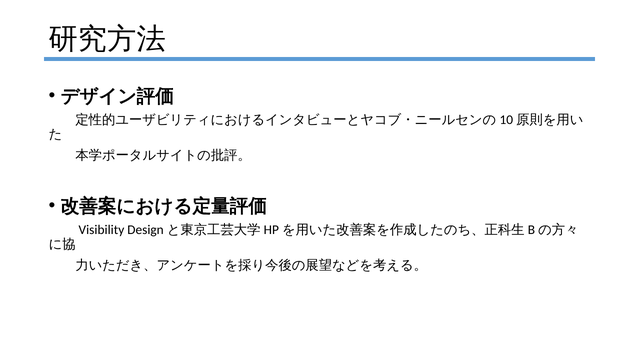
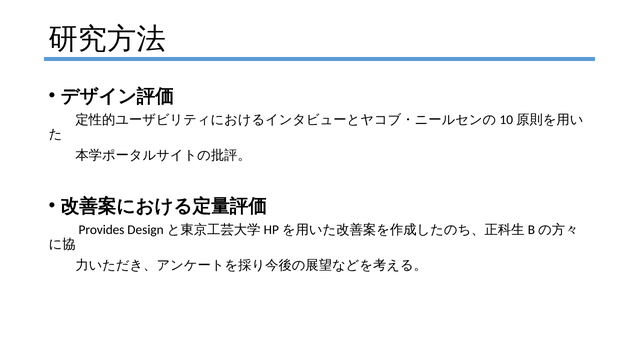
Visibility: Visibility -> Provides (102, 230)
